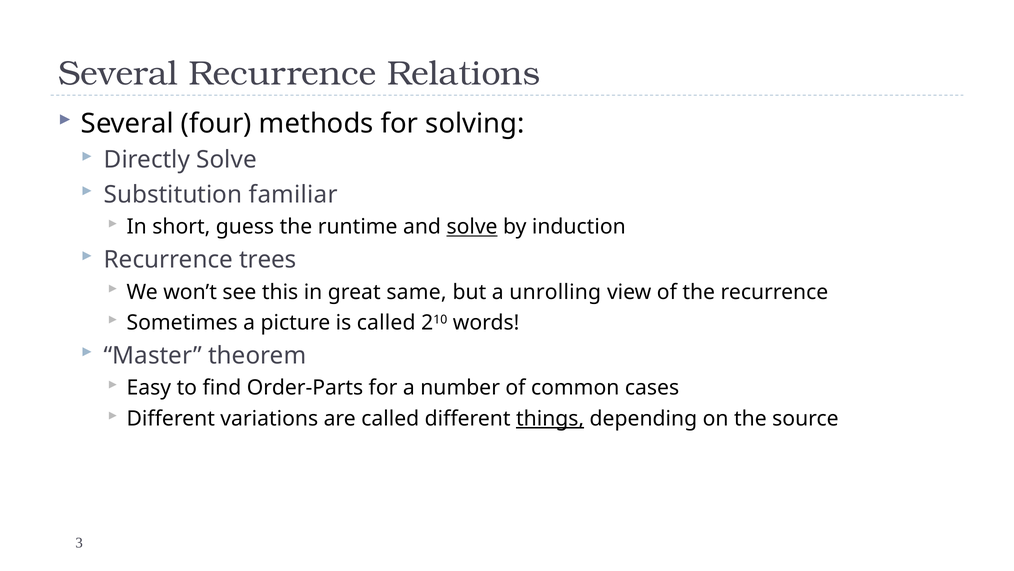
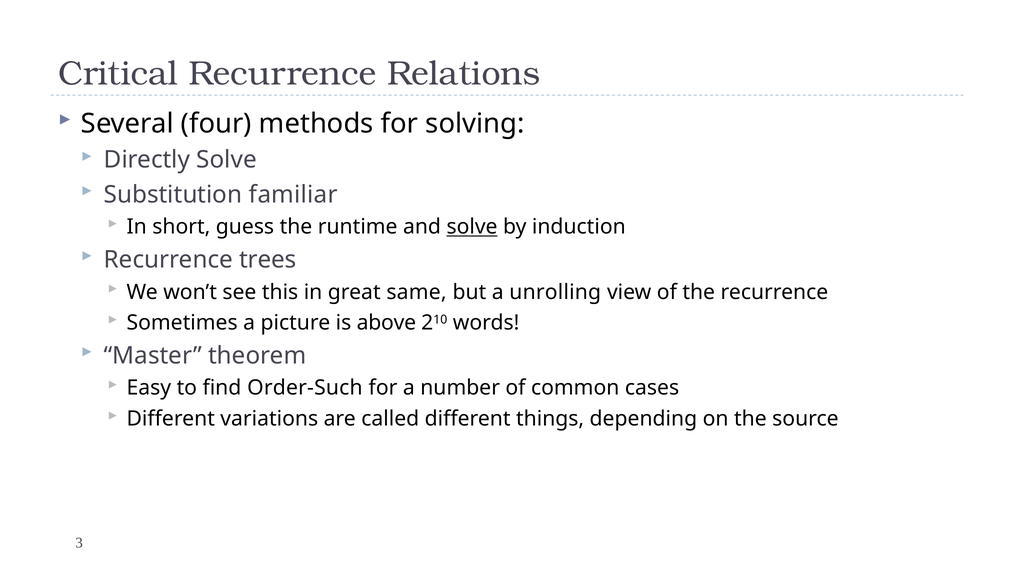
Several: Several -> Critical (118, 73)
is called: called -> above (386, 322)
Order-Parts: Order-Parts -> Order-Such (305, 388)
things underline: present -> none (550, 418)
